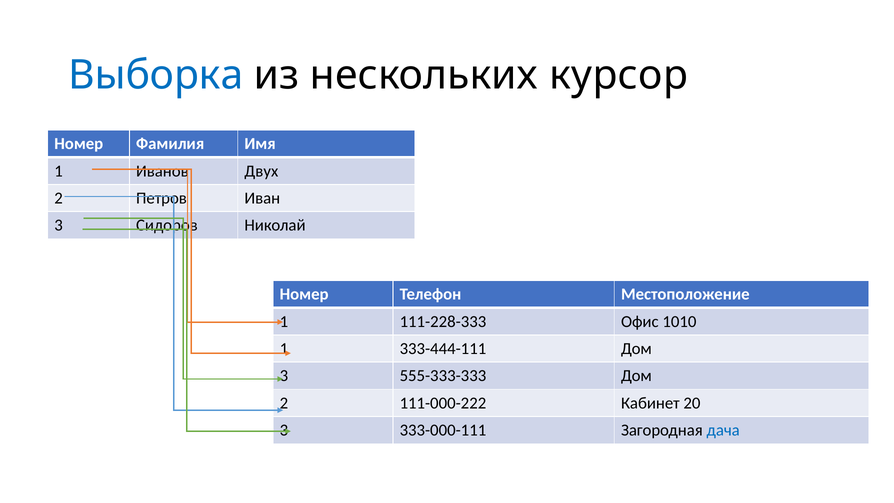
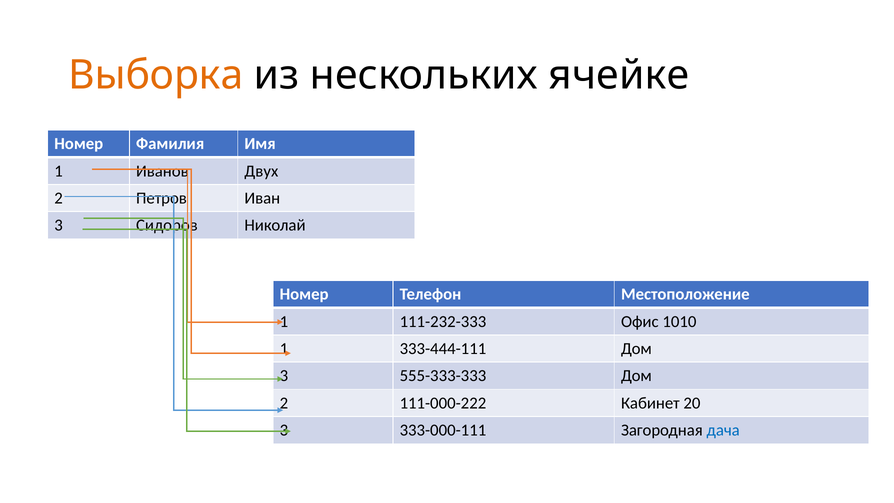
Выборка colour: blue -> orange (156, 75)
курсор: курсор -> ячейке (619, 75)
111-228-333: 111-228-333 -> 111-232-333 (443, 321)
